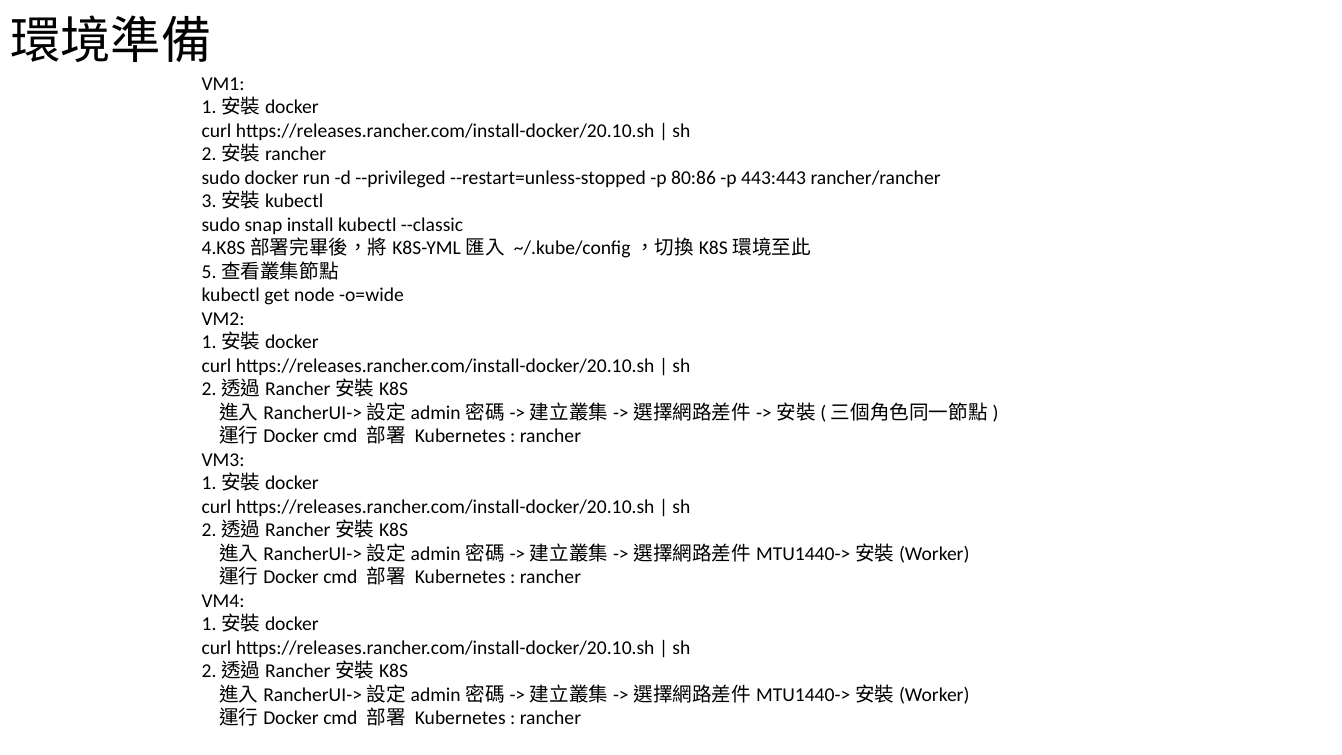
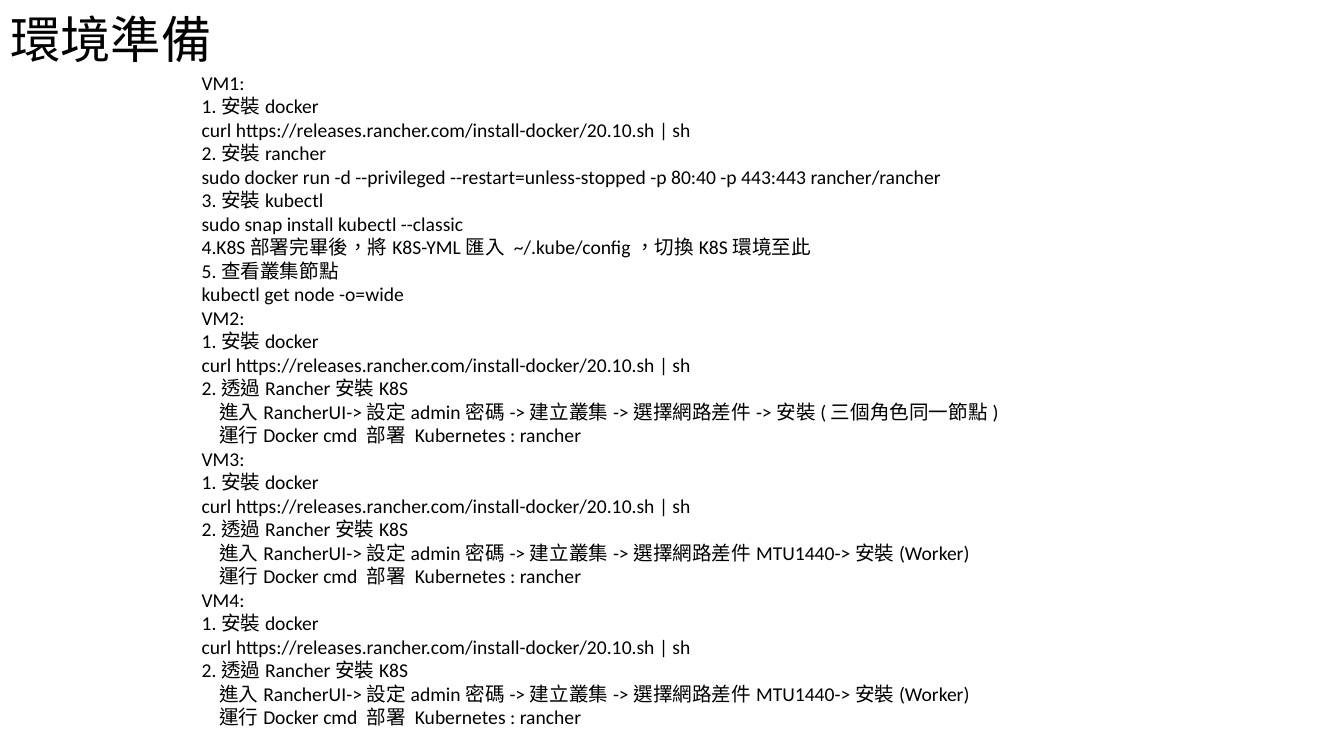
80:86: 80:86 -> 80:40 (694, 178)
